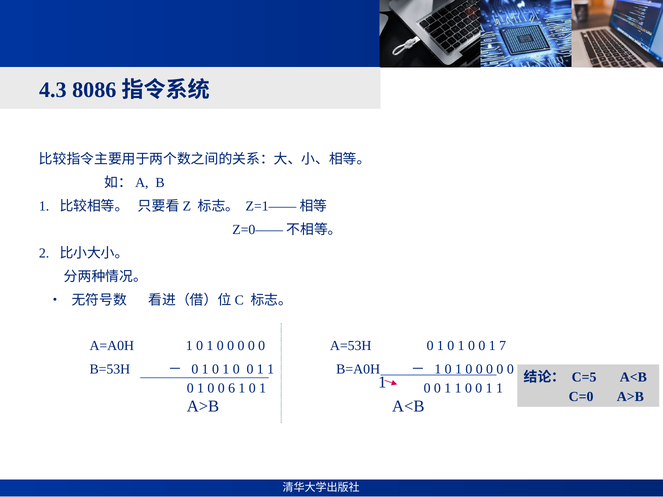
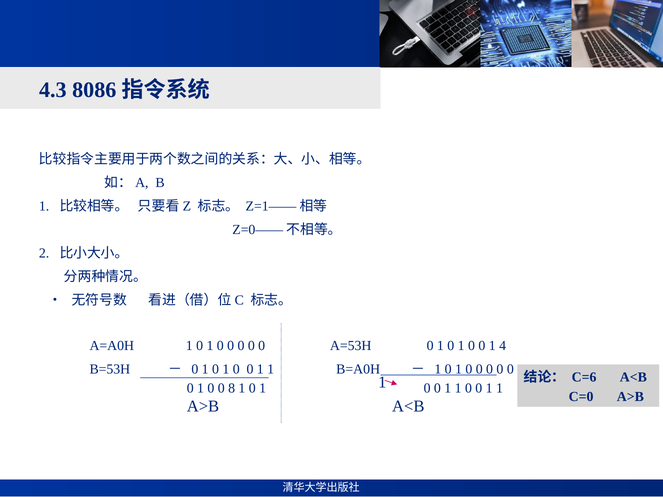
7: 7 -> 4 (503, 346)
C=5: C=5 -> C=6 (584, 377)
6: 6 -> 8 (232, 389)
